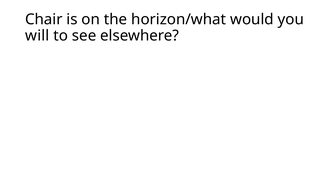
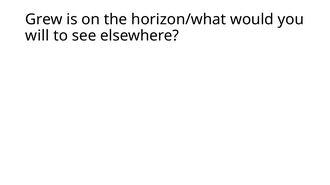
Chair: Chair -> Grew (44, 20)
